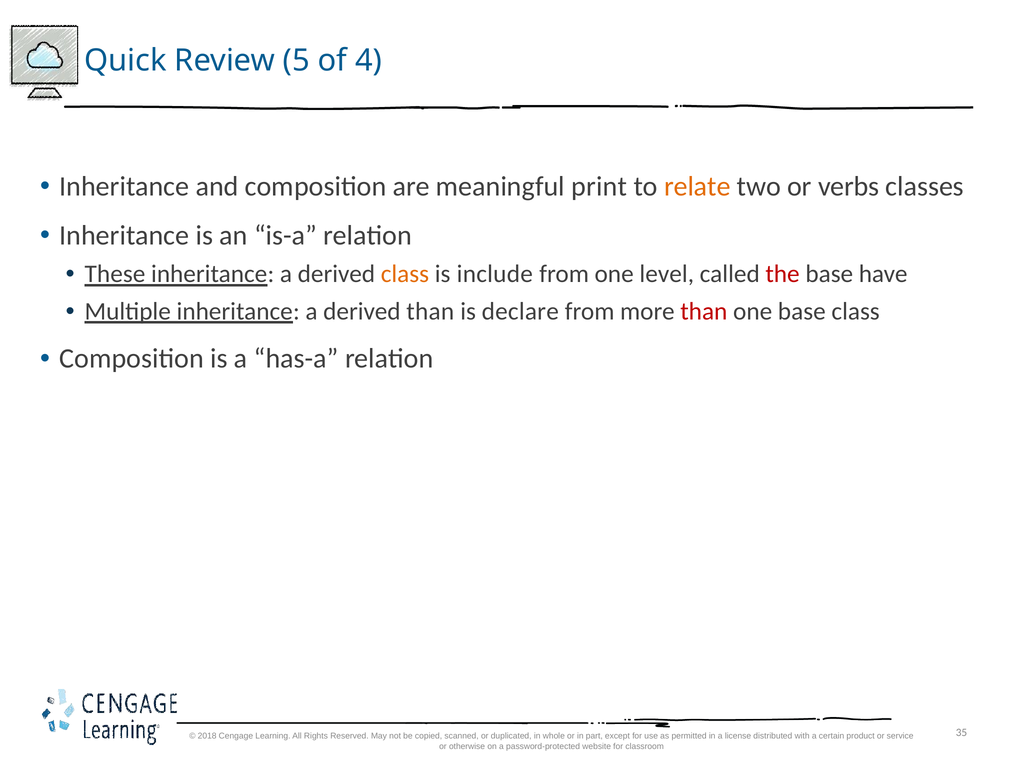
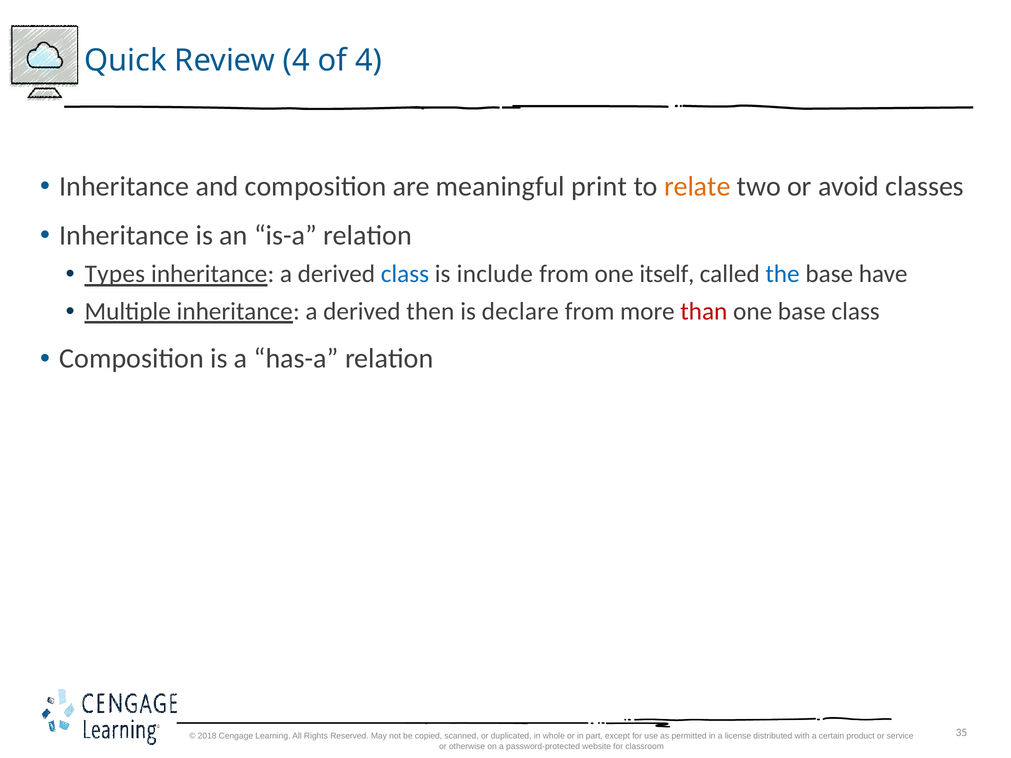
Review 5: 5 -> 4 (296, 60)
verbs: verbs -> avoid (849, 186)
These: These -> Types (115, 274)
class colour: orange -> blue (405, 274)
level: level -> itself (667, 274)
the colour: red -> blue (783, 274)
derived than: than -> then (430, 311)
